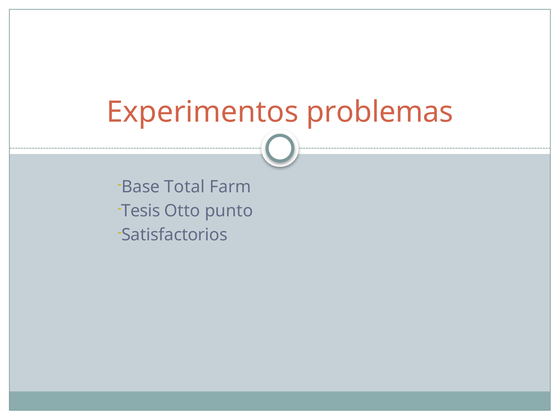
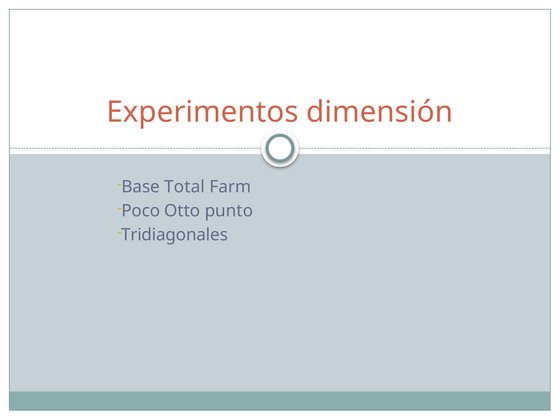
problemas: problemas -> dimensión (380, 112)
Tesis: Tesis -> Poco (141, 211)
Satisfactorios: Satisfactorios -> Tridiagonales (175, 235)
